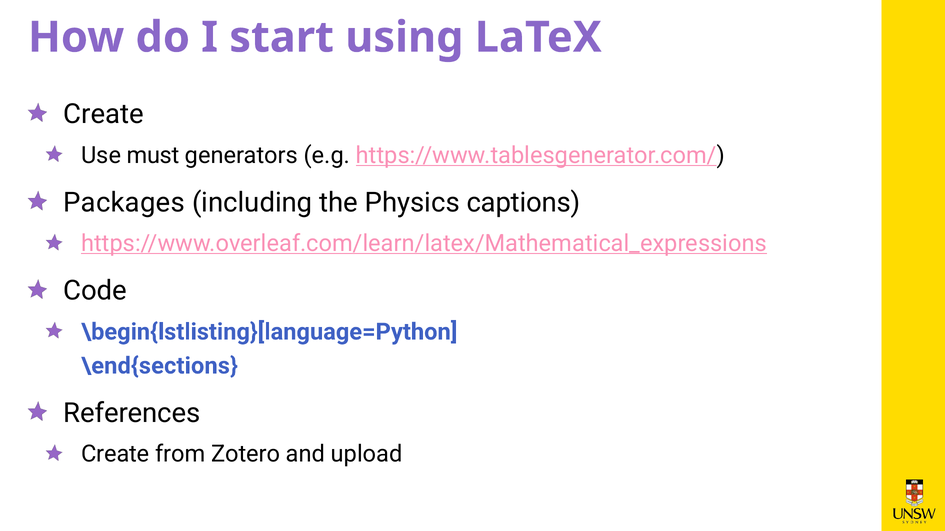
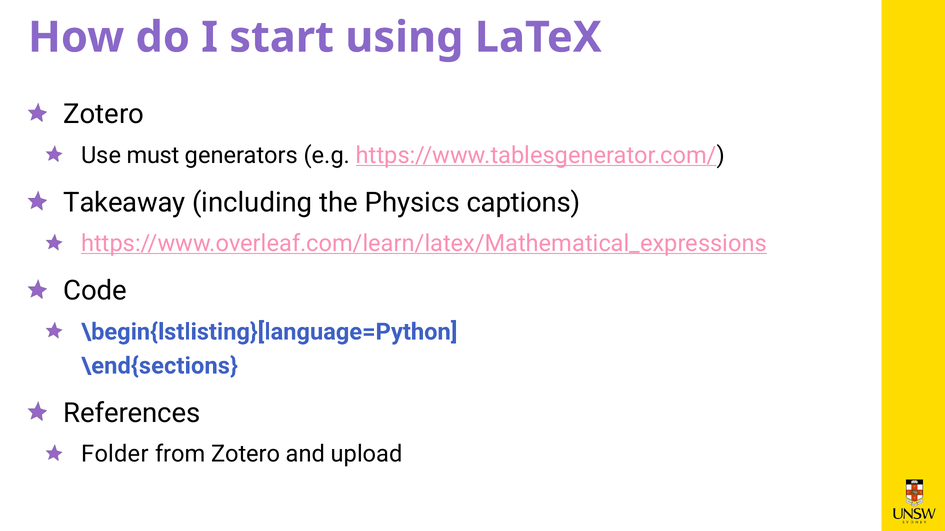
Create: Create -> Zotero (104, 114)
Packages: Packages -> Takeaway (124, 203)
Create: Create -> Folder (115, 455)
